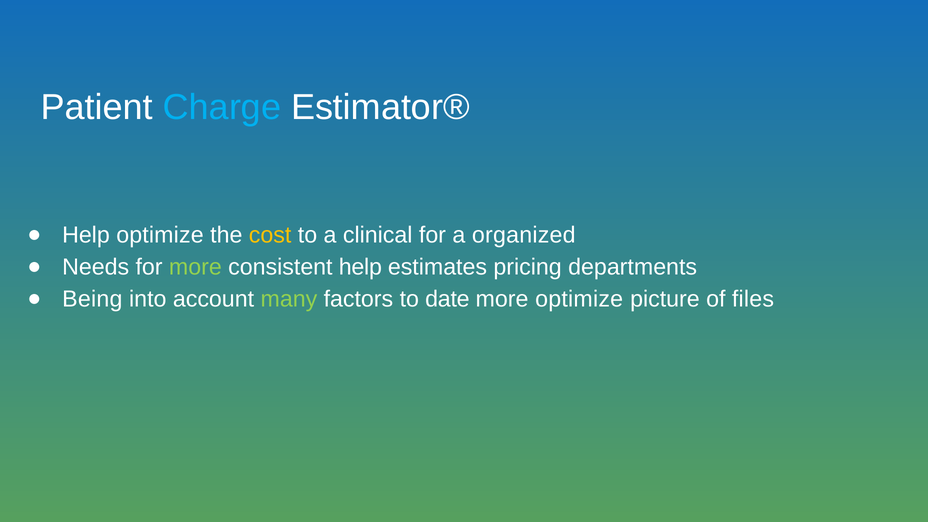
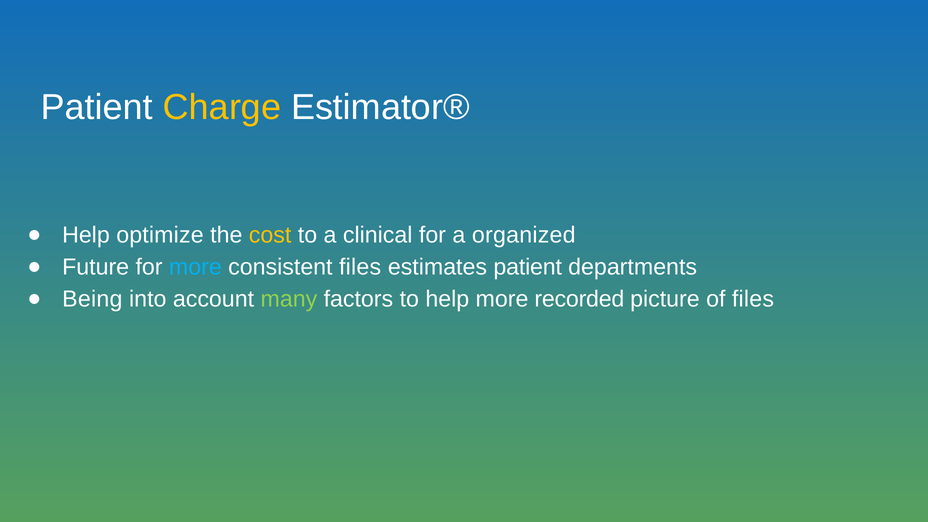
Charge colour: light blue -> yellow (222, 107)
Needs: Needs -> Future (96, 267)
more colour: light green -> light blue (195, 267)
consistent help: help -> files (360, 267)
estimates pricing: pricing -> patient (528, 267)
to date: date -> help (447, 299)
more optimize: optimize -> recorded (579, 299)
